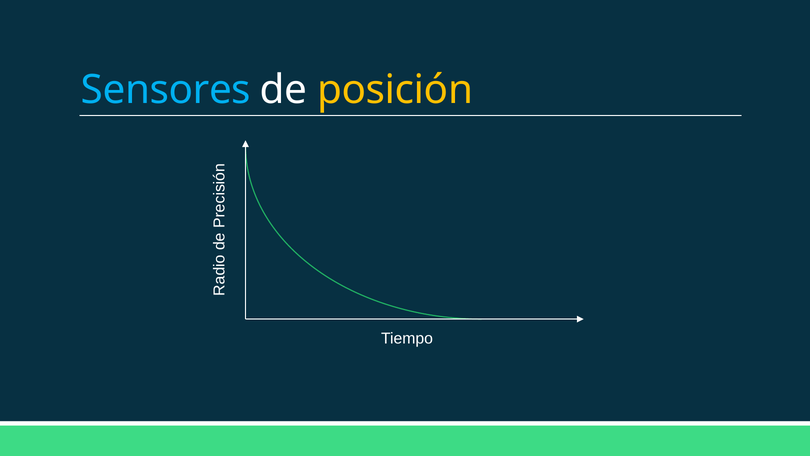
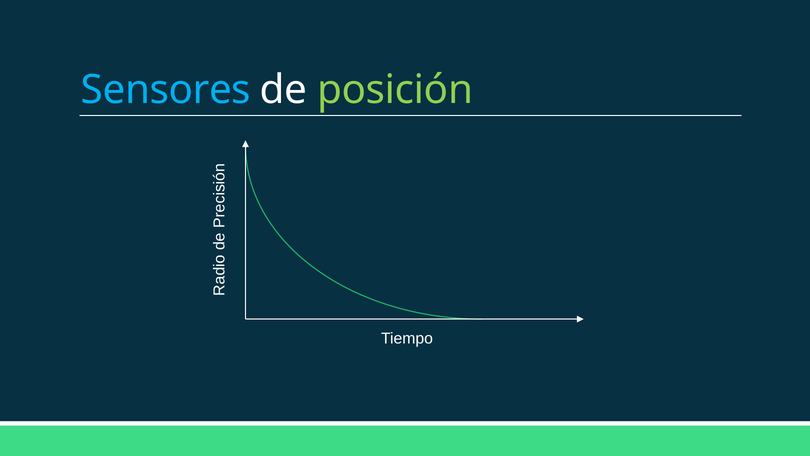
posición colour: yellow -> light green (395, 90)
